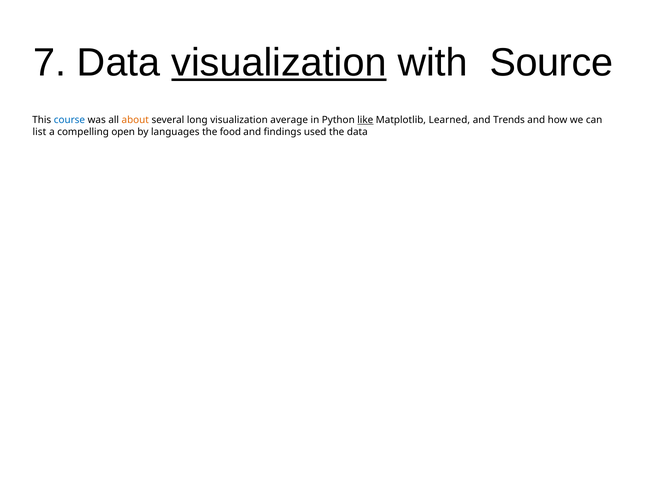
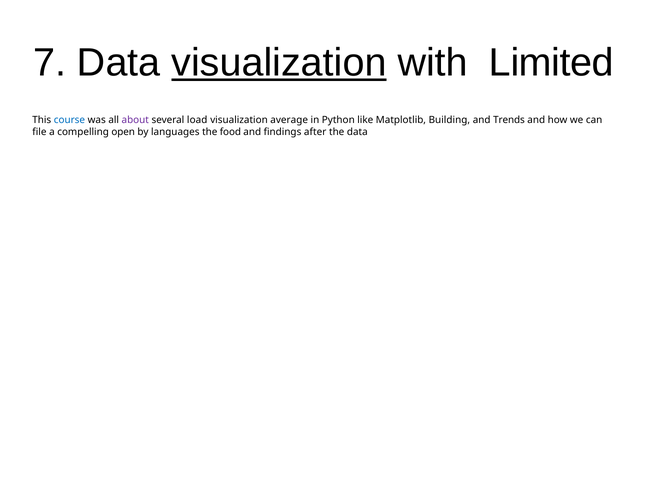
Source: Source -> Limited (551, 63)
about colour: orange -> purple (135, 120)
long: long -> load (197, 120)
like underline: present -> none (365, 120)
Learned: Learned -> Building (449, 120)
list: list -> file (39, 132)
used: used -> after (315, 132)
